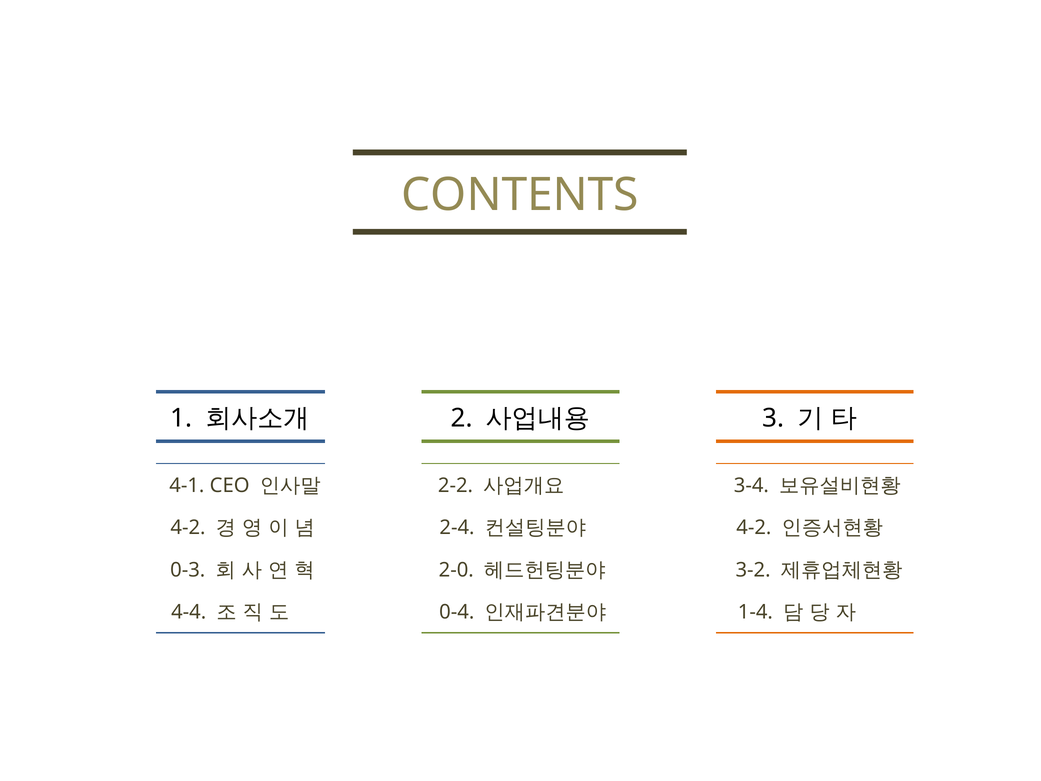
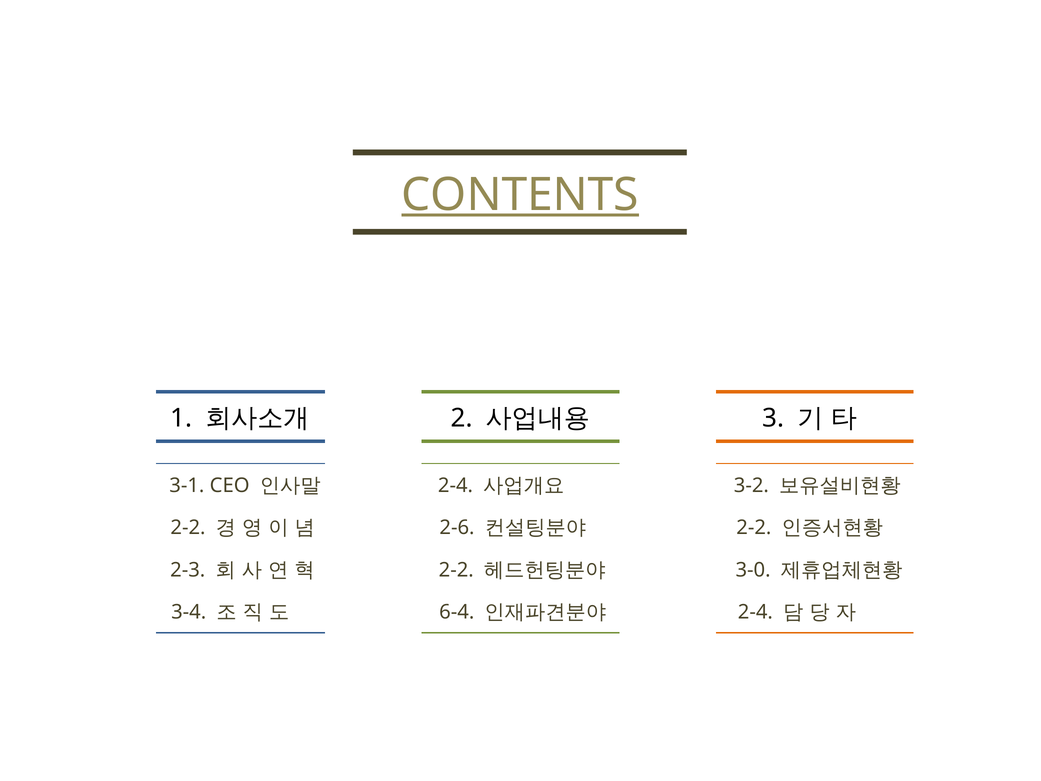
CONTENTS underline: none -> present (520, 195)
4-1: 4-1 -> 3-1 (187, 486)
2-2: 2-2 -> 2-4 (455, 486)
3-4: 3-4 -> 3-2 (751, 486)
4-2: 4-2 -> 2-2 (188, 528)
2-4: 2-4 -> 2-6 (457, 528)
4-2: 4-2 -> 2-2 (754, 528)
0-3: 0-3 -> 2-3 (188, 570)
2-0: 2-0 -> 2-2 (456, 570)
3-2: 3-2 -> 3-0 (753, 570)
4-4: 4-4 -> 3-4 (189, 612)
0-4: 0-4 -> 6-4 (457, 612)
1-4: 1-4 -> 2-4 (755, 612)
